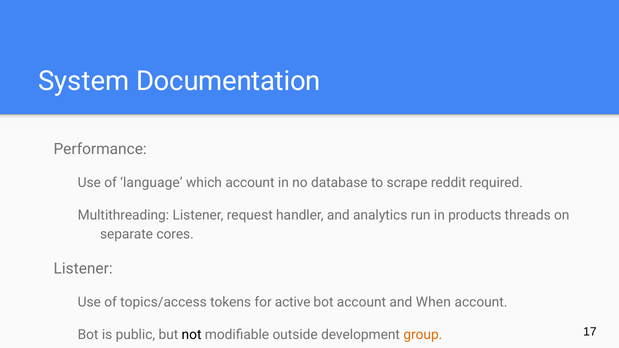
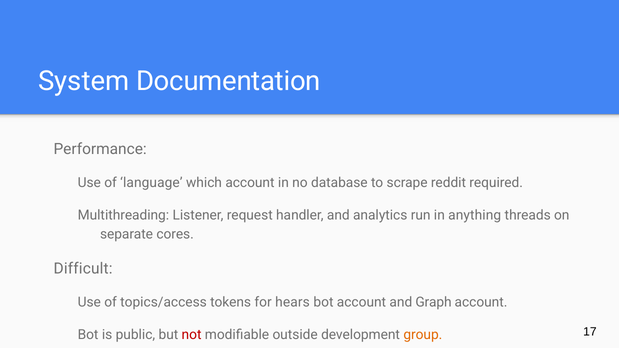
products: products -> anything (475, 216)
Listener: Listener -> Difficult (83, 269)
active: active -> hears (293, 302)
When: When -> Graph (433, 302)
not colour: black -> red (192, 335)
